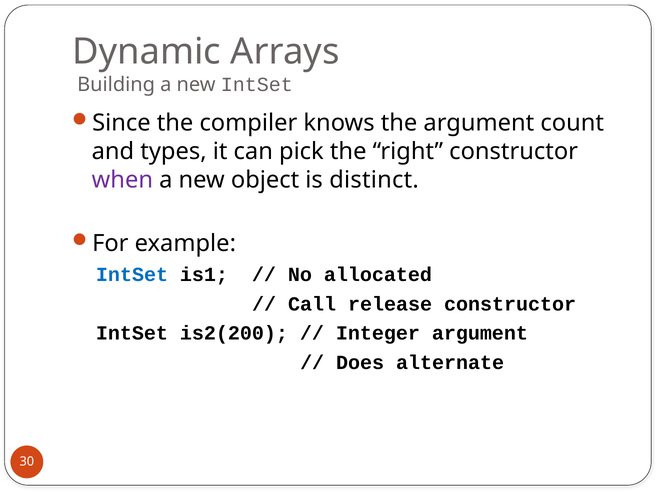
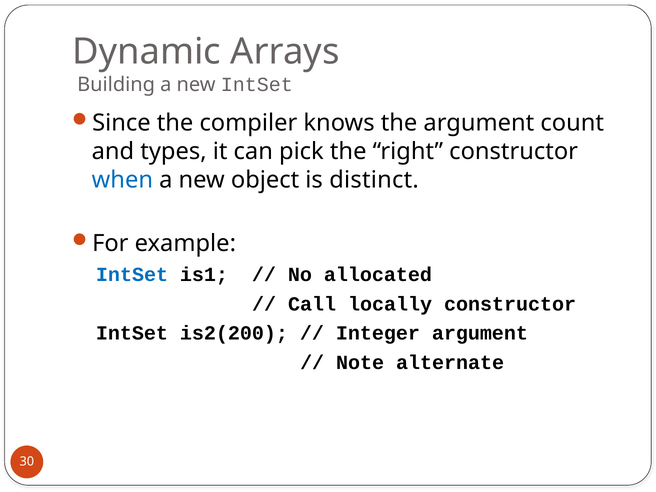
when colour: purple -> blue (122, 180)
release: release -> locally (390, 304)
Does: Does -> Note (360, 363)
